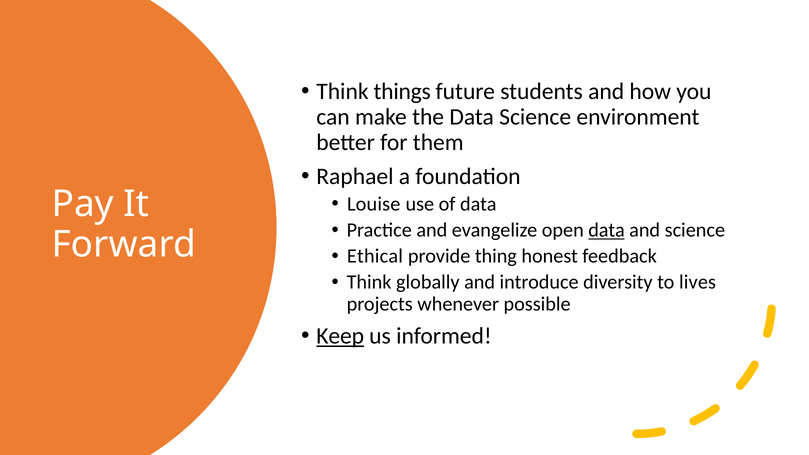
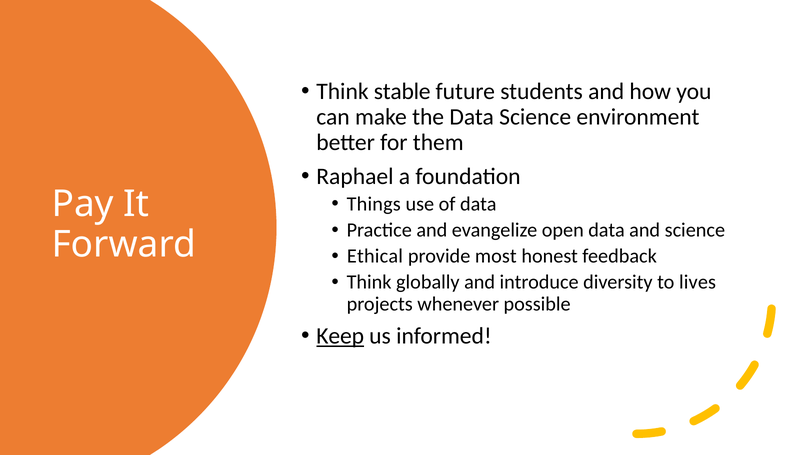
things: things -> stable (402, 92)
Louise: Louise -> Things (374, 204)
data underline: present -> none (607, 230)
thing: thing -> most (496, 256)
